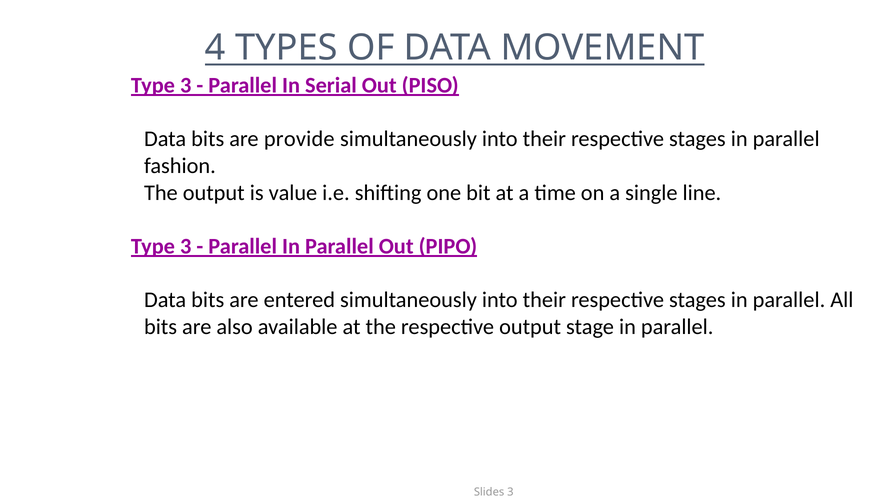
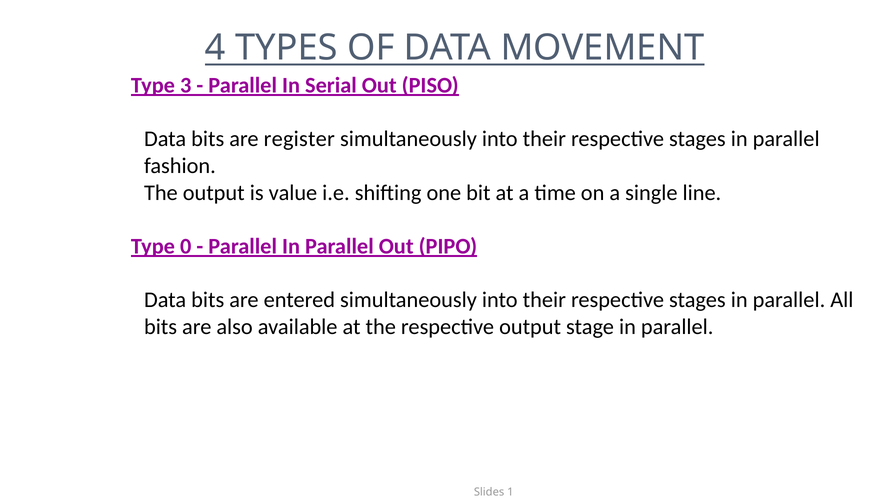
provide: provide -> register (299, 139)
3: 3 -> 0 (186, 246)
Slides 3: 3 -> 1 (510, 492)
